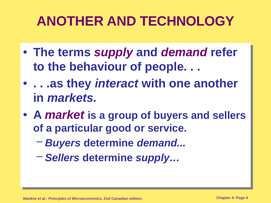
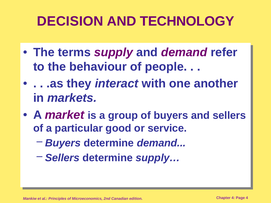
ANOTHER: ANOTHER -> DECISION (70, 21)
